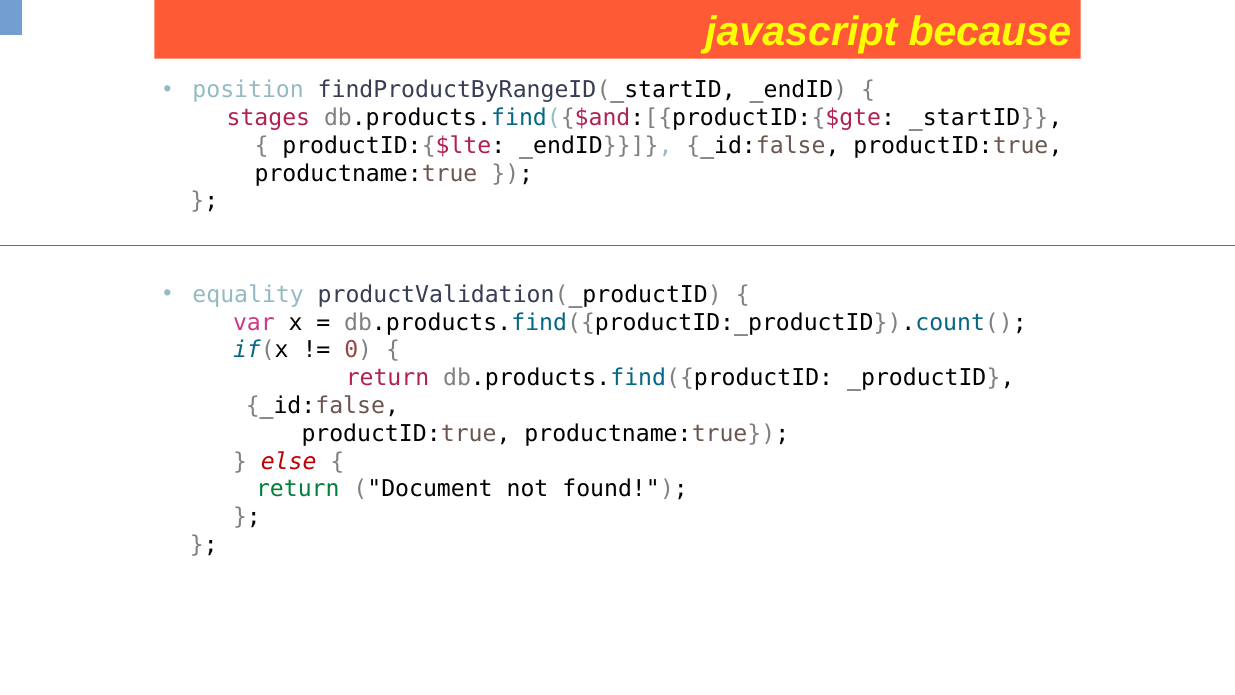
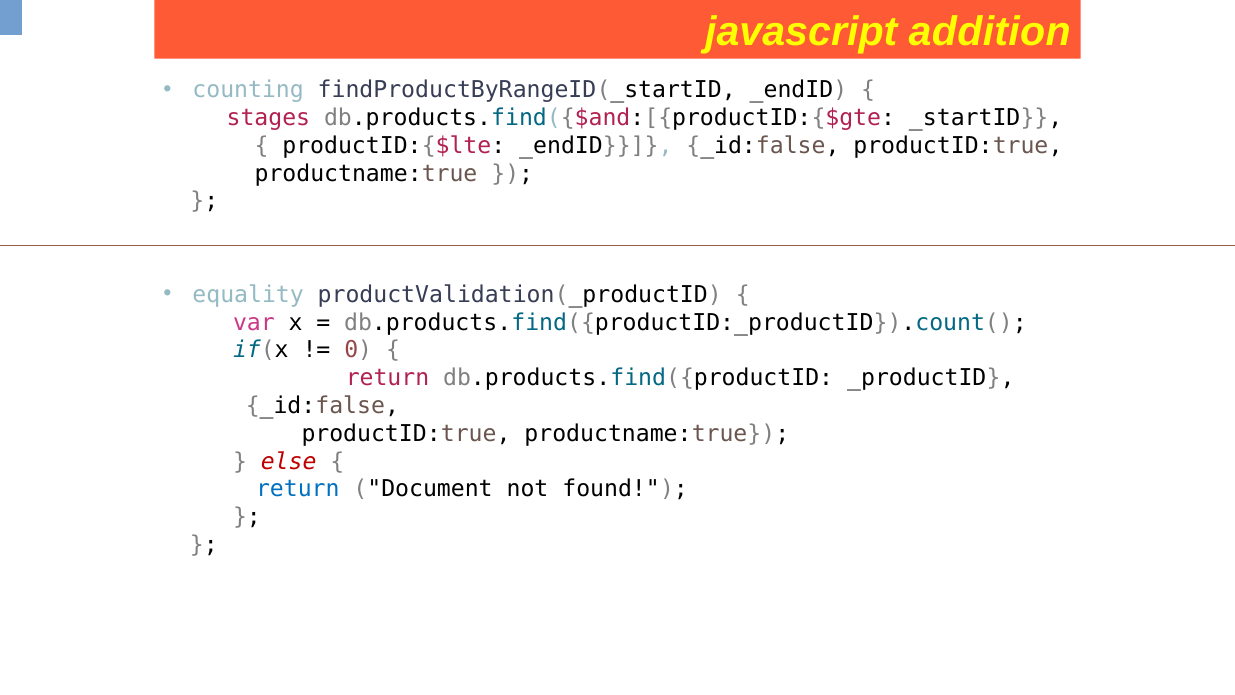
because: because -> addition (990, 32)
position: position -> counting (248, 90)
return colour: green -> blue (298, 489)
